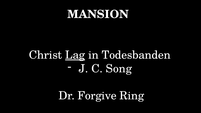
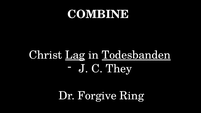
MANSION: MANSION -> COMBINE (98, 14)
Todesbanden underline: none -> present (136, 55)
Song: Song -> They (119, 69)
